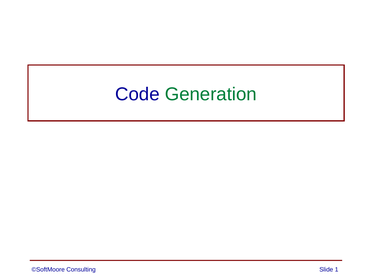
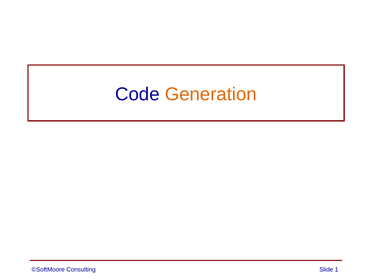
Generation colour: green -> orange (211, 94)
